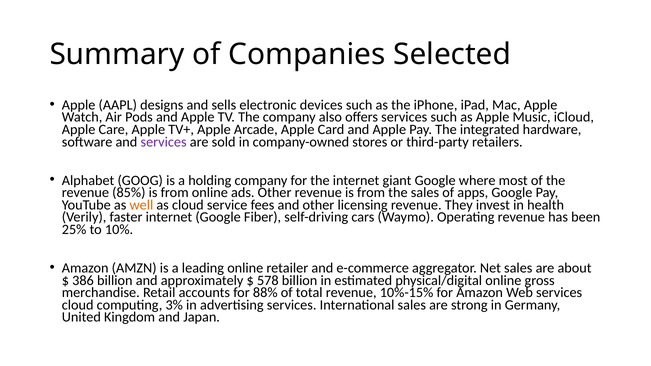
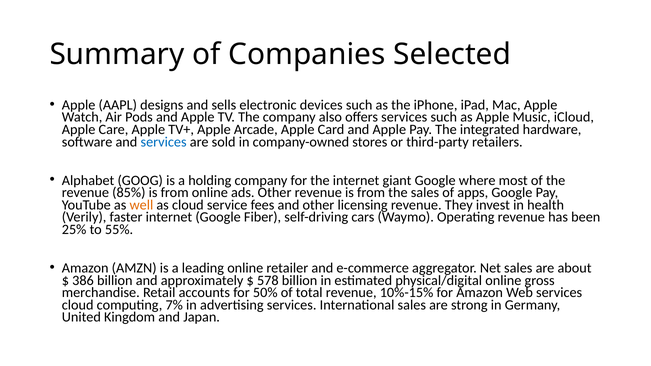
services colour: purple -> blue (164, 142)
10%: 10% -> 55% (119, 230)
88%: 88% -> 50% (265, 293)
3%: 3% -> 7% (174, 305)
